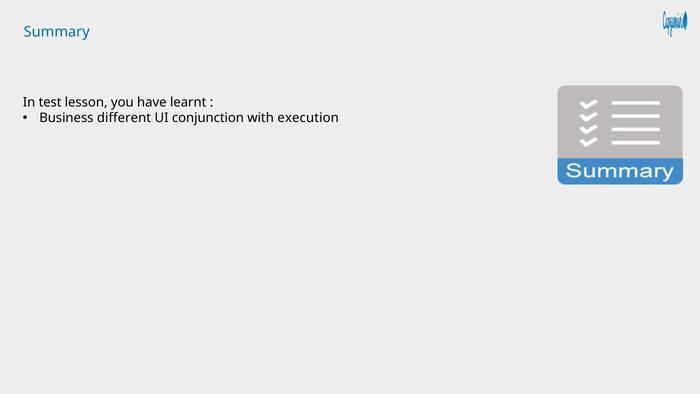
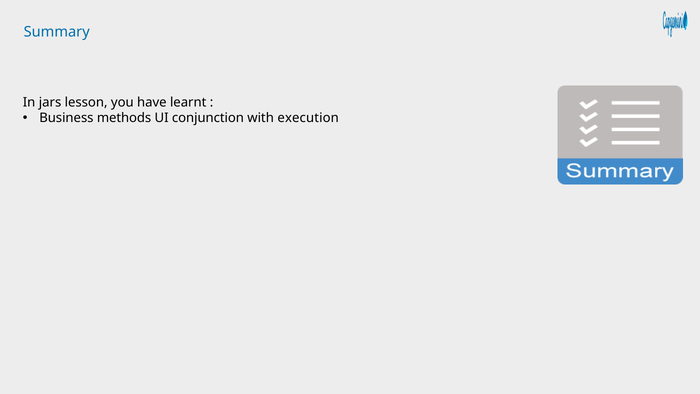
test: test -> jars (50, 102)
different: different -> methods (124, 118)
